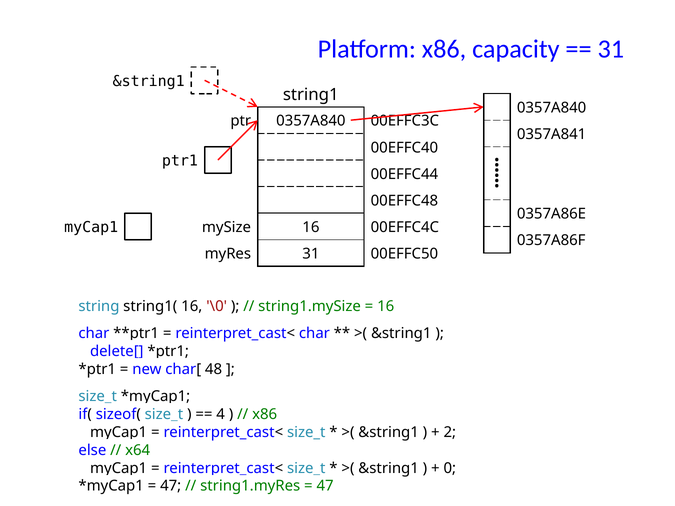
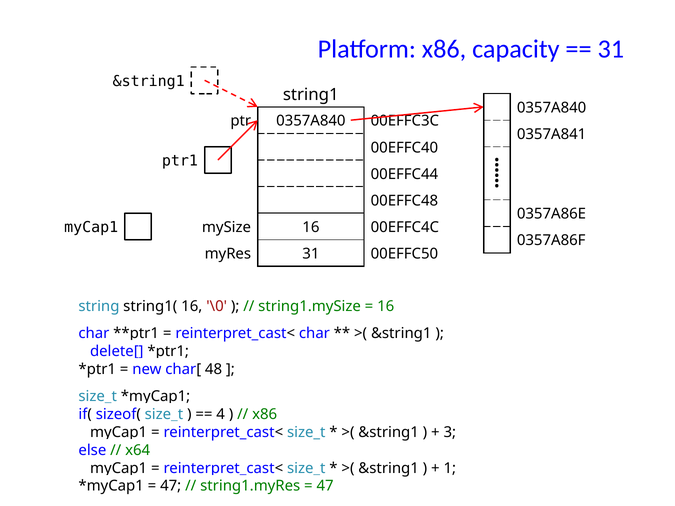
2: 2 -> 3 (450, 432)
0: 0 -> 1 (450, 468)
